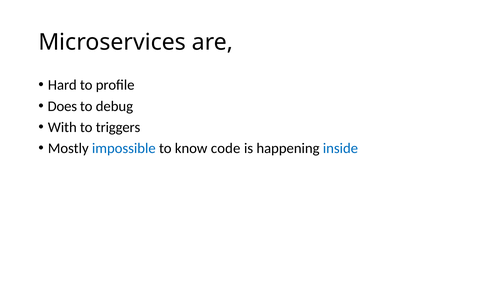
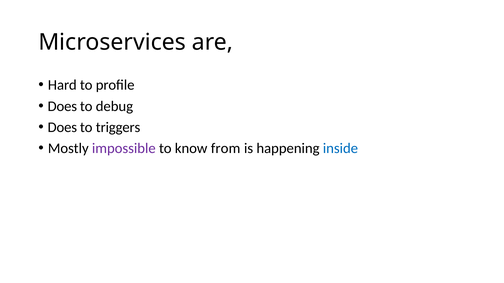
With: With -> Does (62, 127)
impossible colour: blue -> purple (124, 149)
code: code -> from (226, 149)
